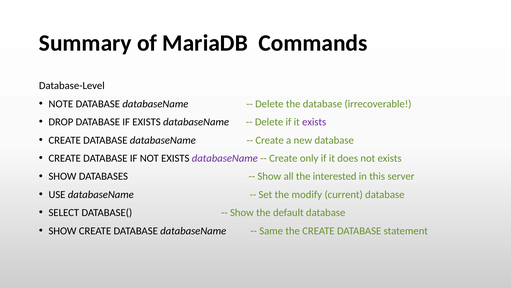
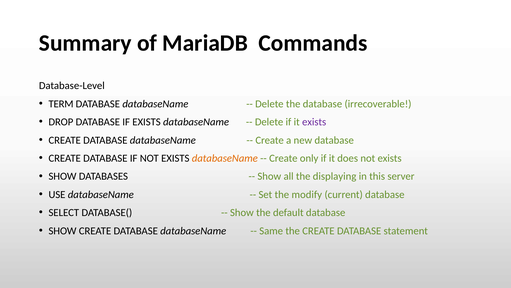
NOTE: NOTE -> TERM (61, 104)
databaseName colour: purple -> orange (225, 158)
interested: interested -> displaying (335, 176)
